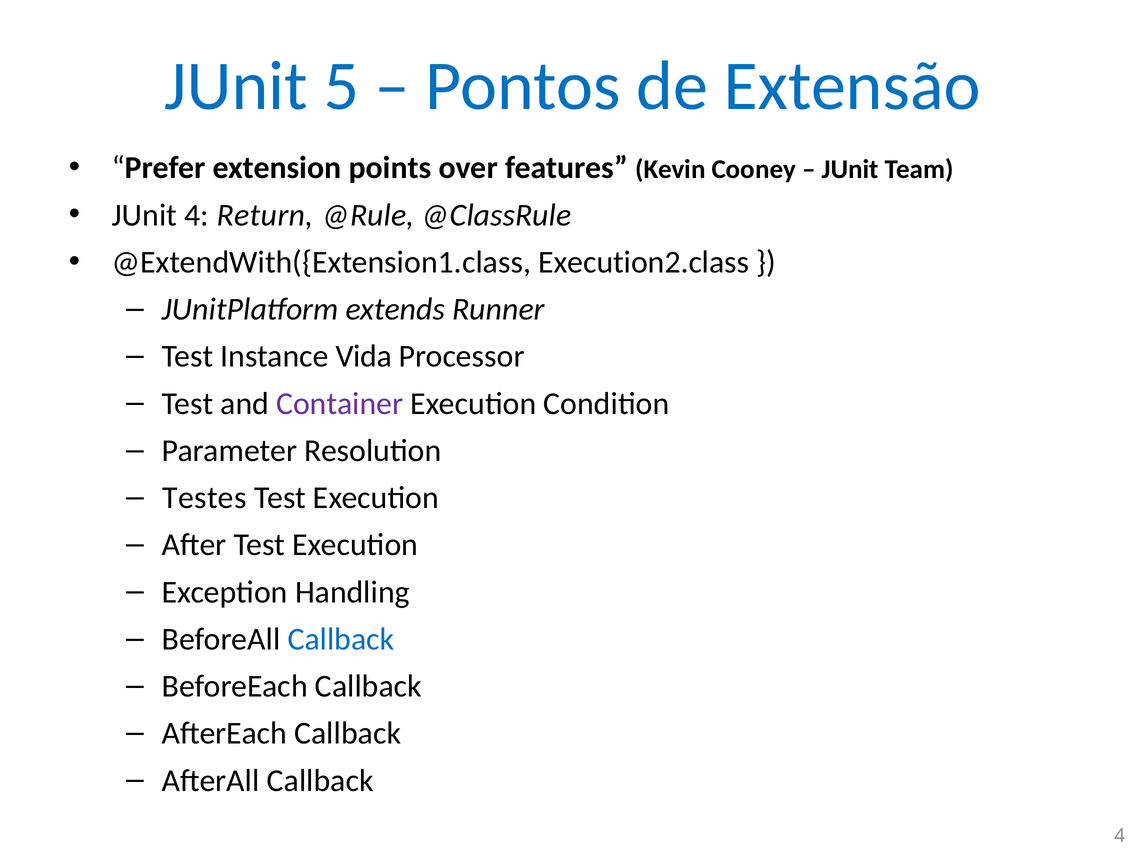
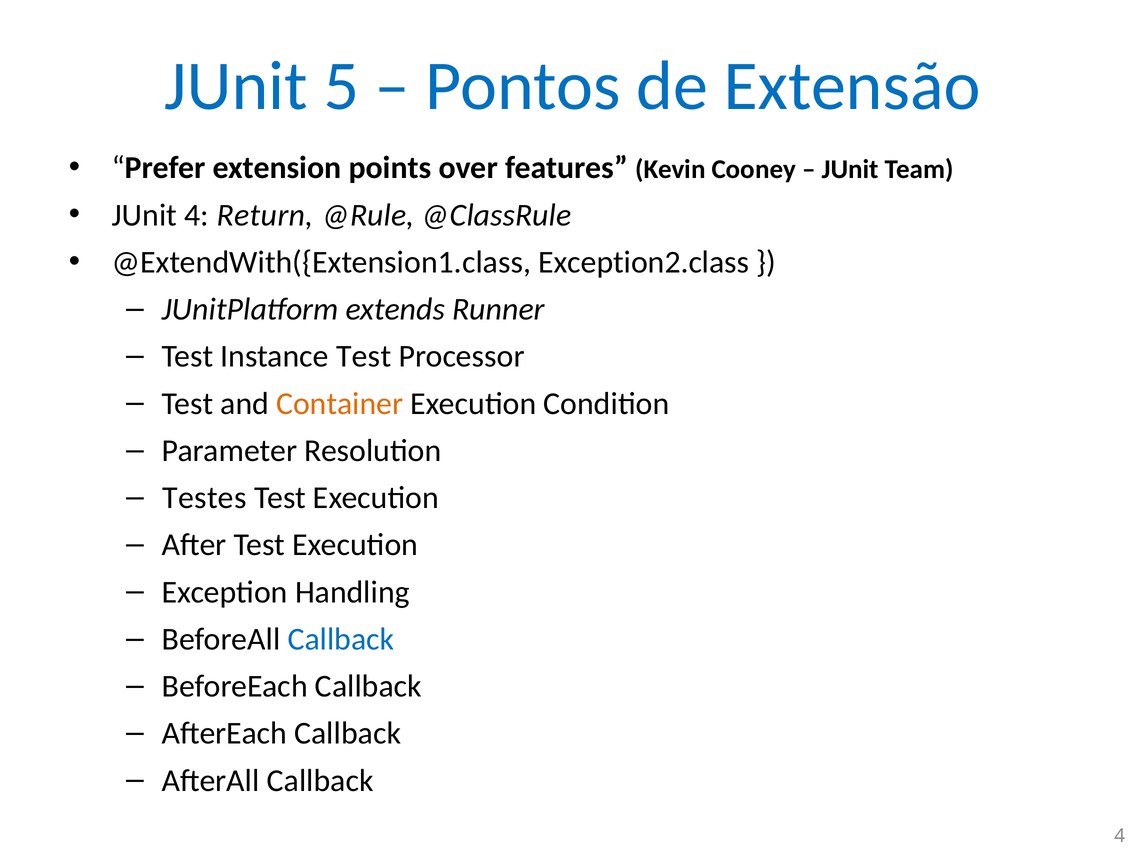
Execution2.class: Execution2.class -> Exception2.class (644, 262)
Instance Vida: Vida -> Test (364, 357)
Container colour: purple -> orange (340, 404)
